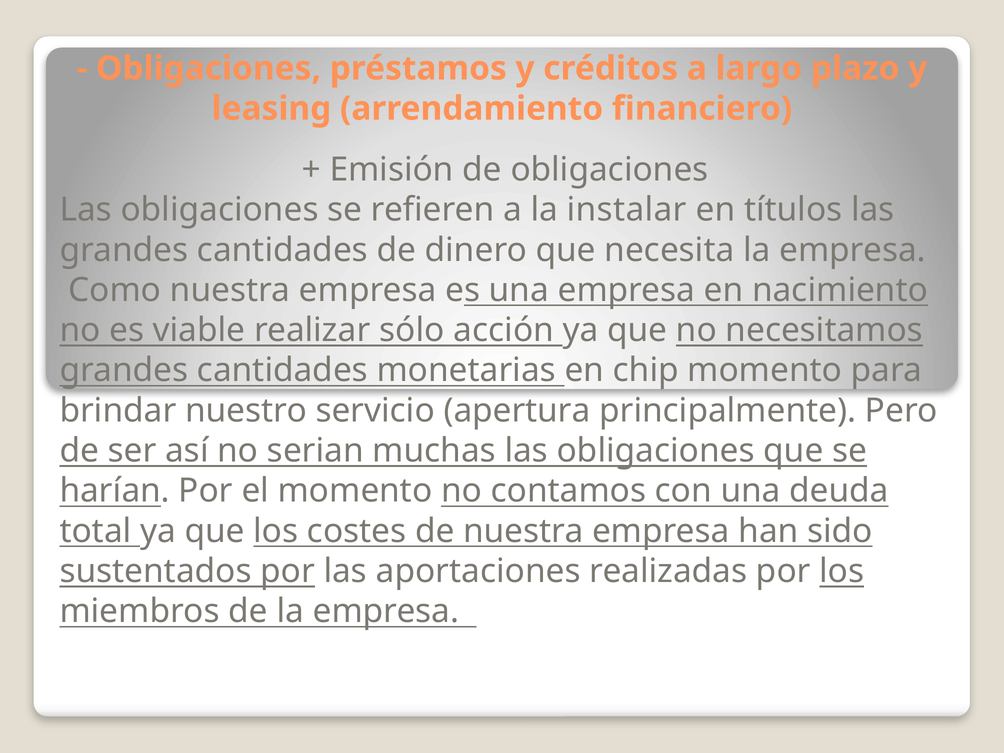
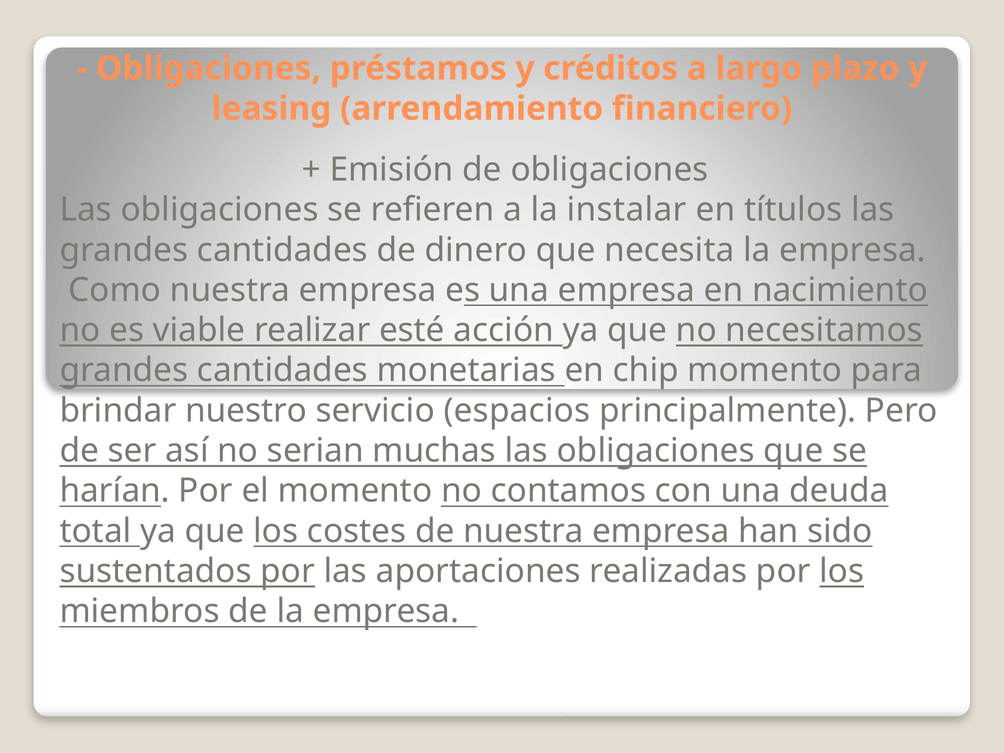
sólo: sólo -> esté (412, 330)
apertura: apertura -> espacios (517, 411)
